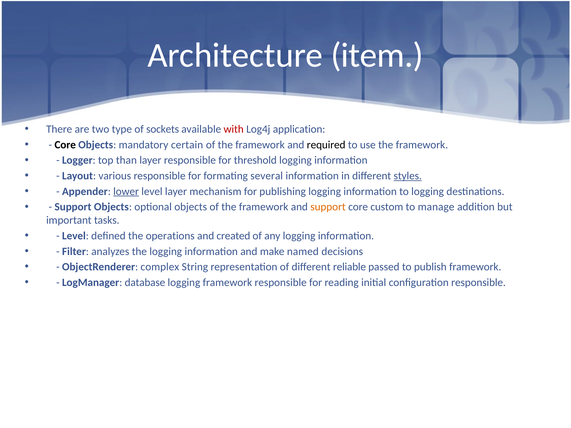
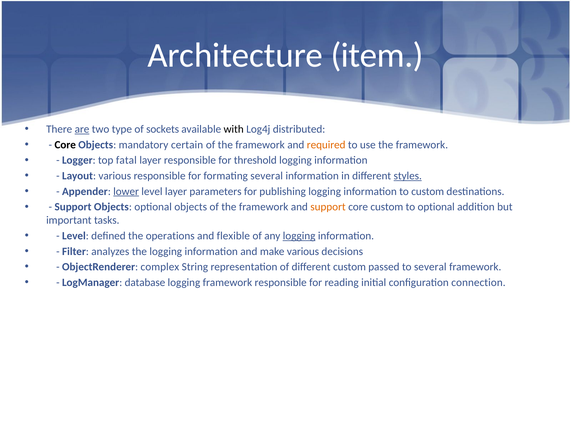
are underline: none -> present (82, 129)
with colour: red -> black (234, 129)
application: application -> distributed (299, 129)
required colour: black -> orange (326, 145)
than: than -> fatal (126, 160)
mechanism: mechanism -> parameters (216, 191)
to logging: logging -> custom (428, 191)
to manage: manage -> optional (436, 207)
created: created -> flexible (233, 236)
logging underline: none -> present (299, 236)
make named: named -> various (303, 251)
different reliable: reliable -> custom (349, 267)
to publish: publish -> several (430, 267)
configuration responsible: responsible -> connection (478, 283)
